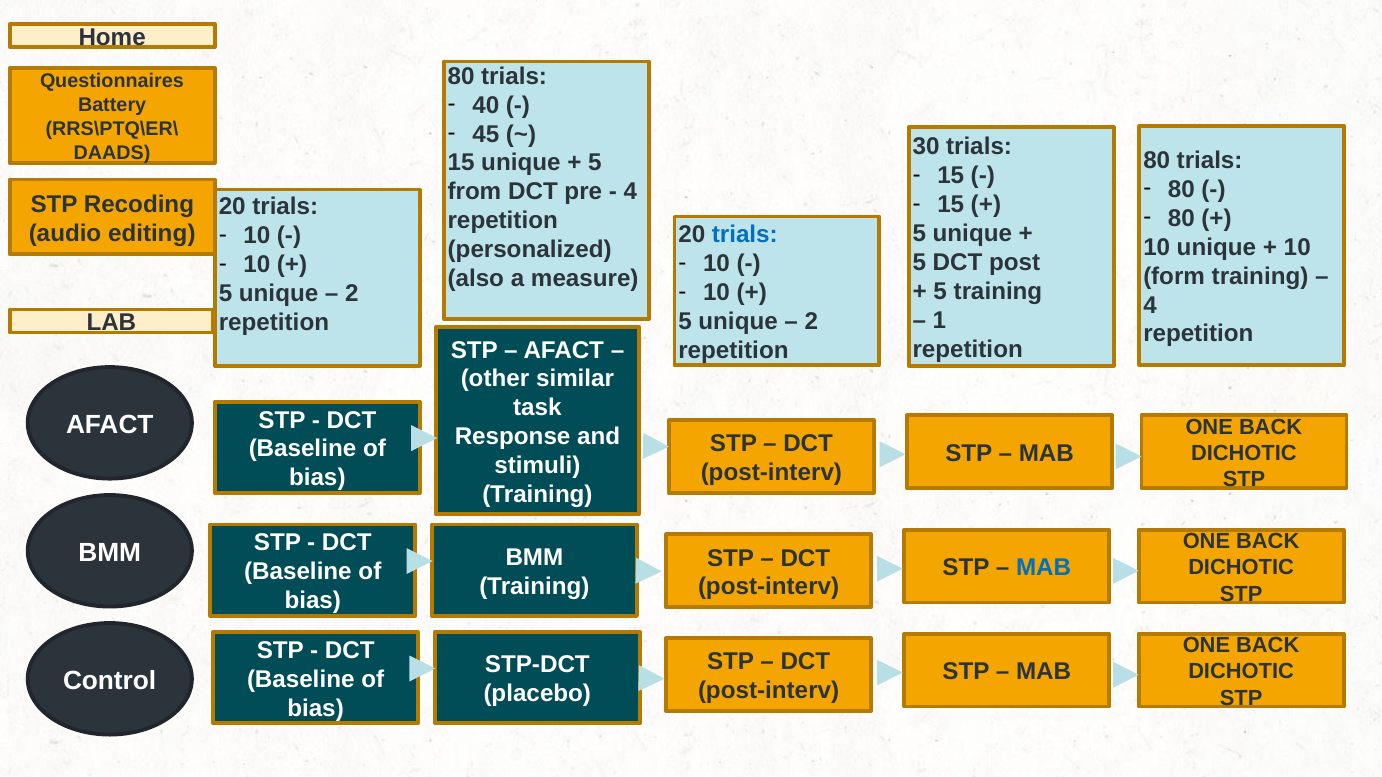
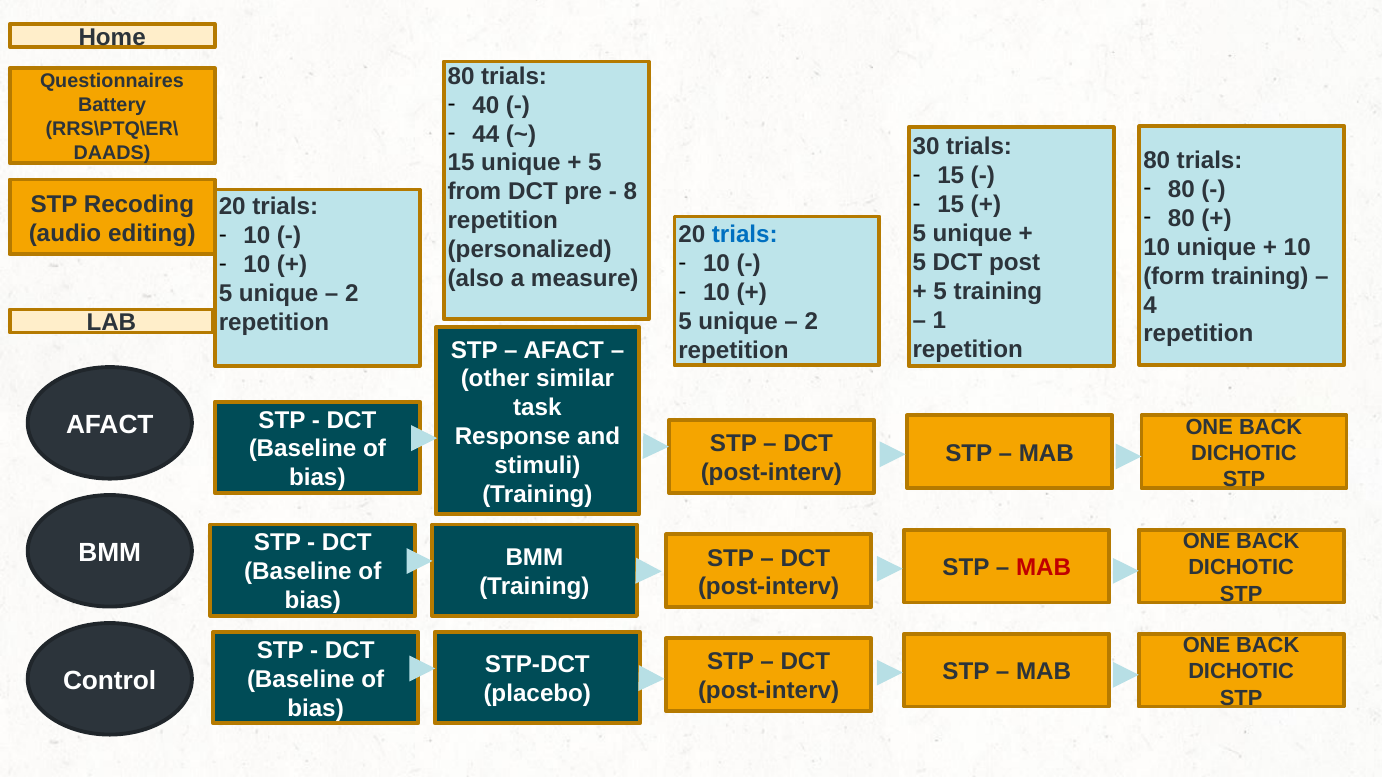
45: 45 -> 44 (486, 134)
4: 4 -> 8 (630, 192)
MAB colour: blue -> red (1044, 568)
